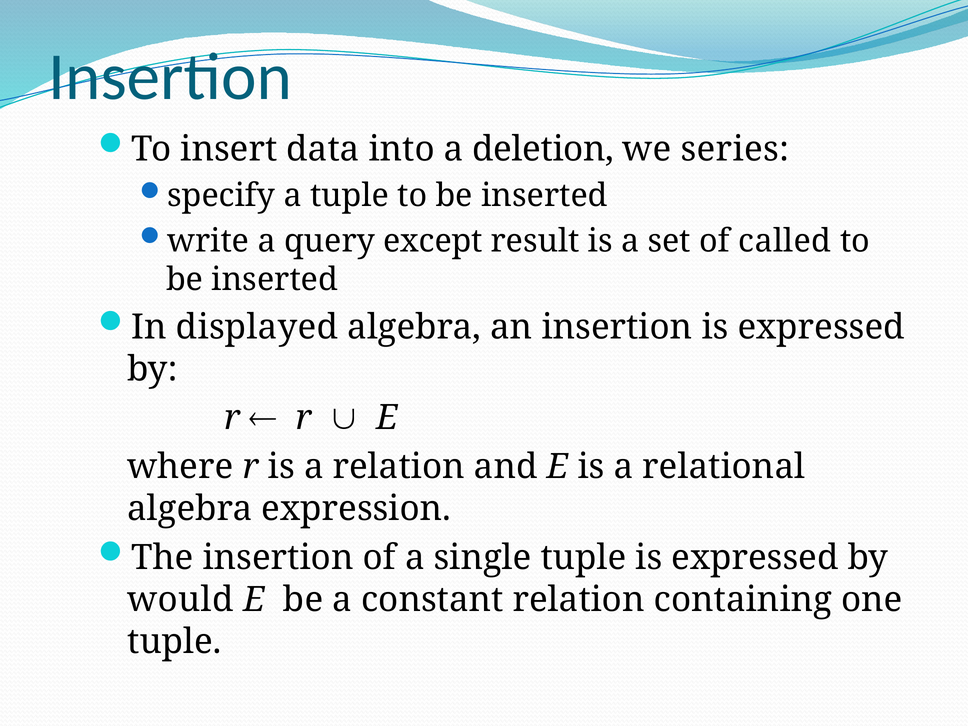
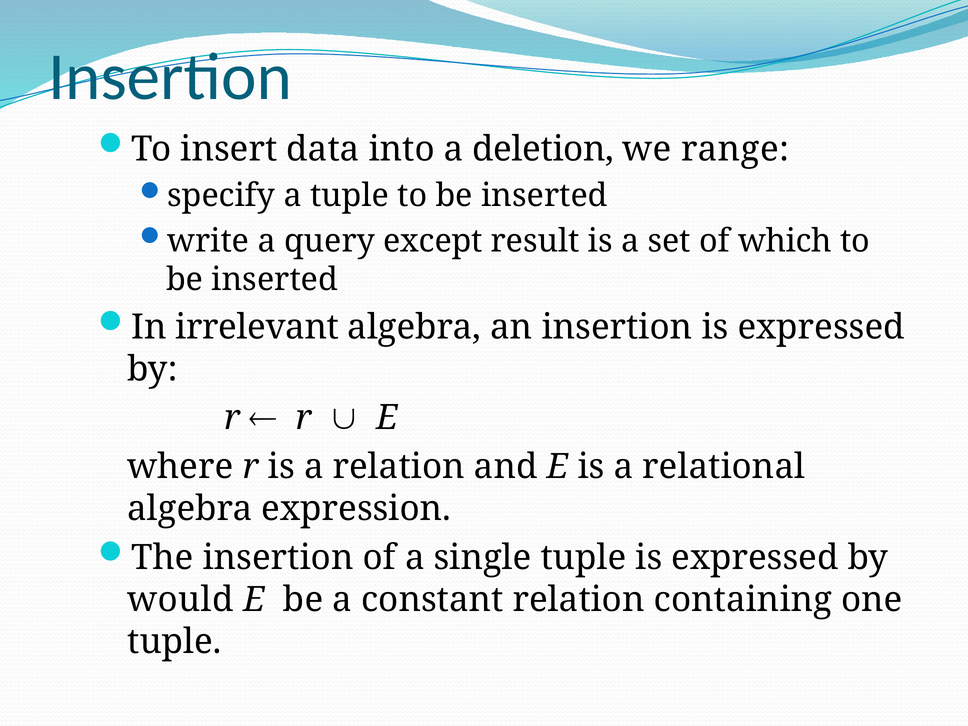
series: series -> range (735, 149)
called: called -> which (785, 241)
displayed: displayed -> irrelevant (257, 327)
